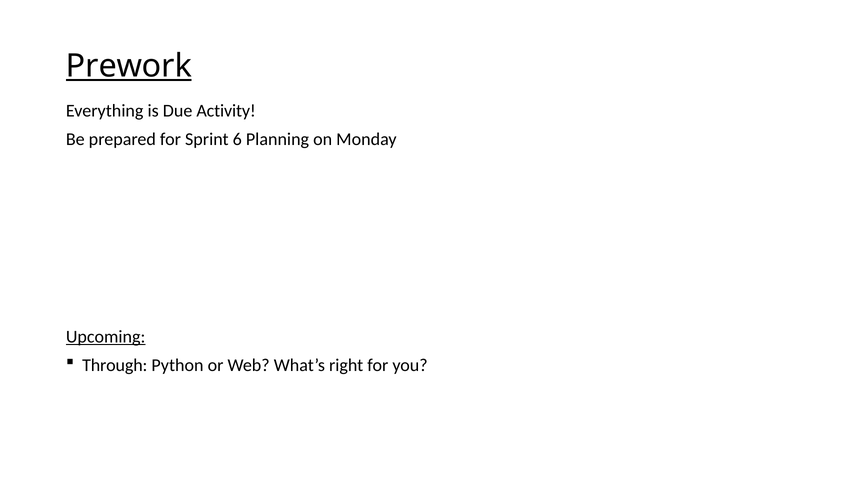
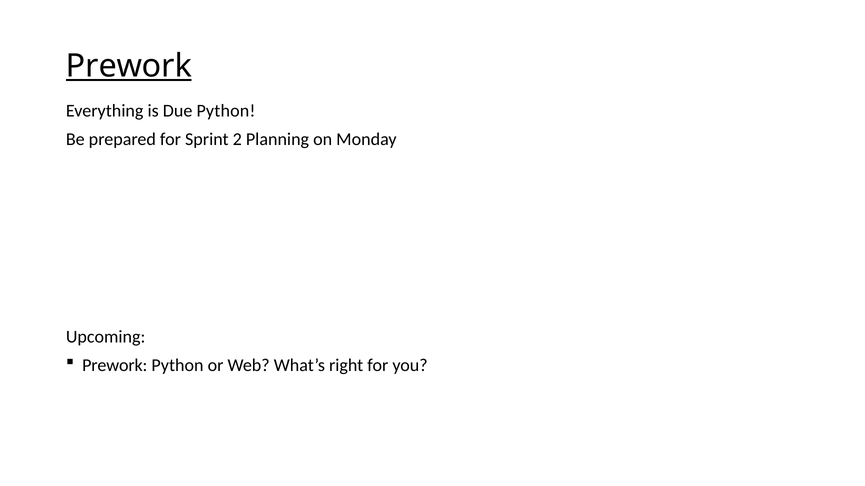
Due Activity: Activity -> Python (226, 111)
6: 6 -> 2 (237, 140)
Upcoming underline: present -> none (106, 337)
Through: Through -> Prework (115, 365)
